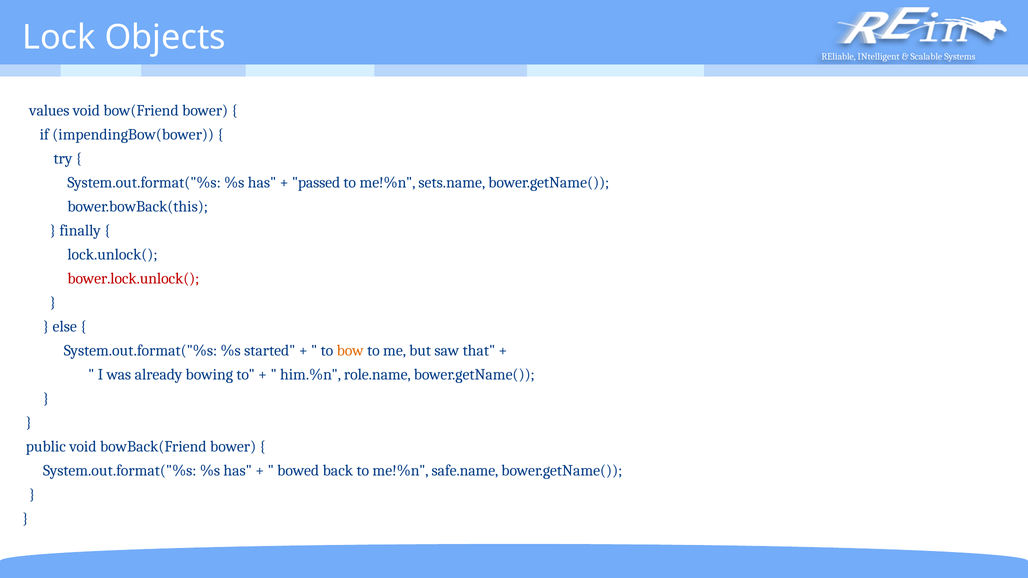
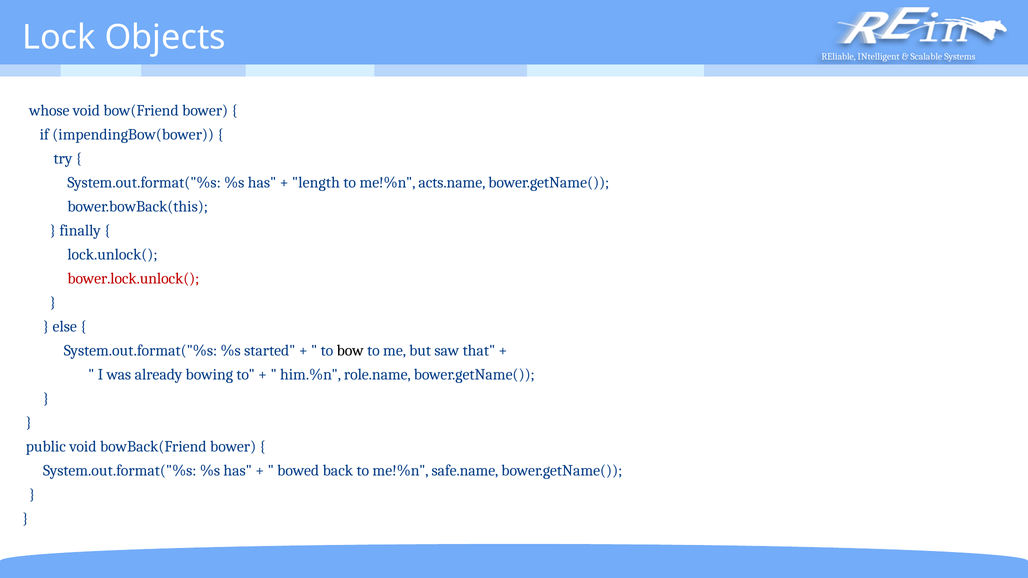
values: values -> whose (49, 111)
passed: passed -> length (316, 183)
sets.name: sets.name -> acts.name (452, 183)
bow colour: orange -> black (350, 351)
